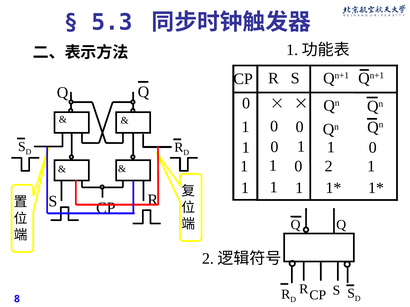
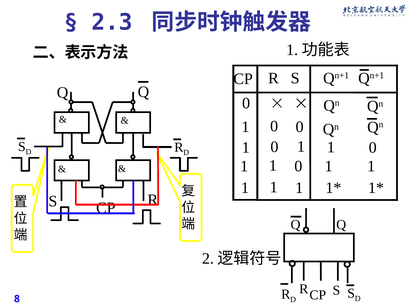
5.3: 5.3 -> 2.3 (112, 22)
2: 2 -> 1 (329, 166)
